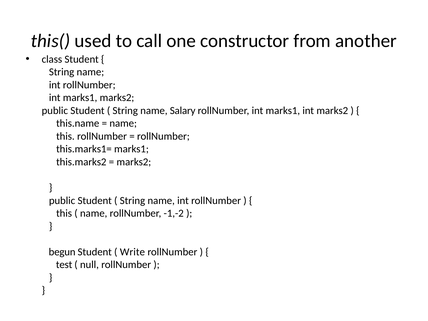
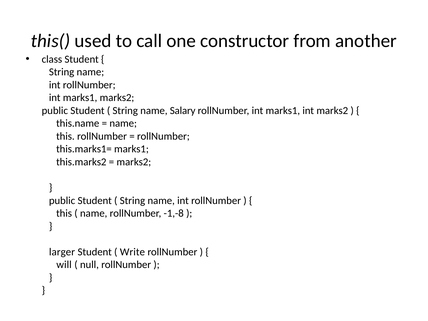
-1,-2: -1,-2 -> -1,-8 (174, 213)
begun: begun -> larger (62, 252)
test: test -> will (64, 265)
